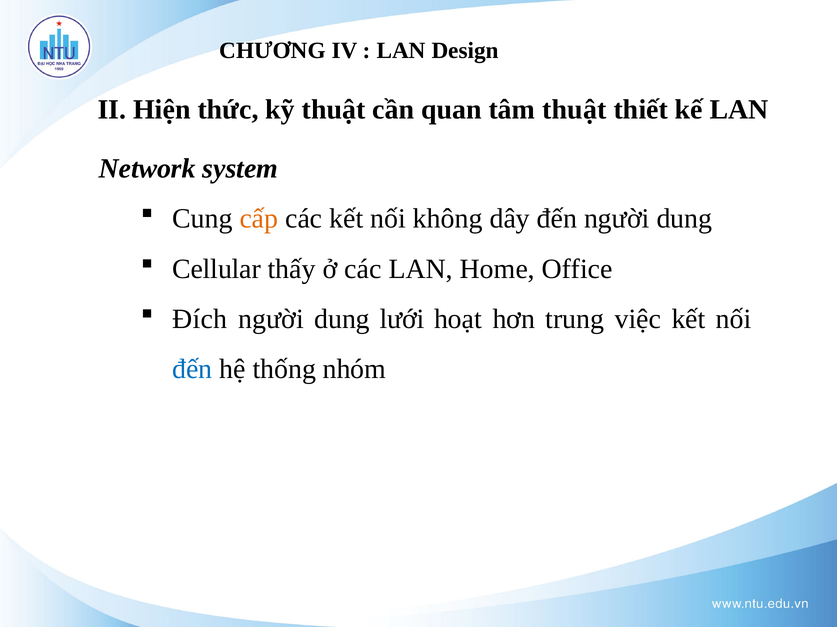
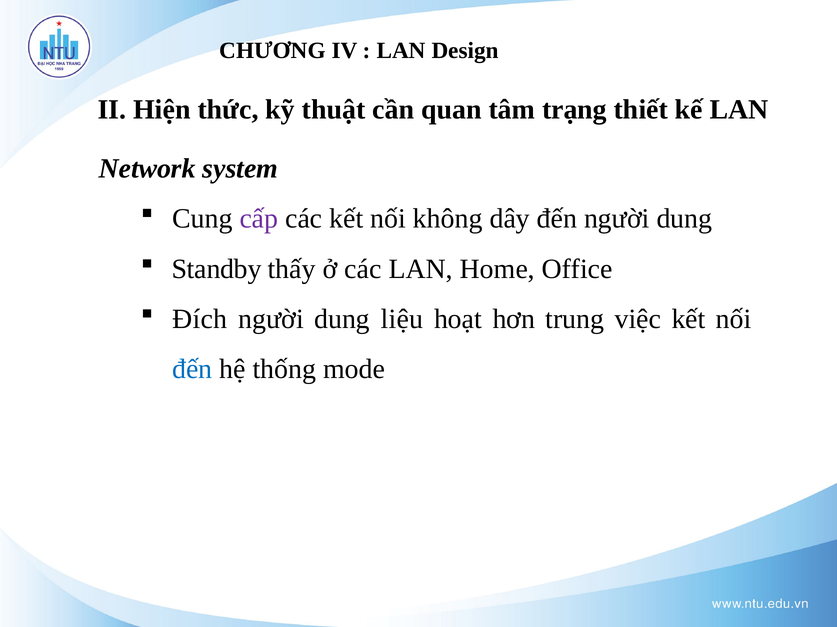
tâm thuật: thuật -> trạng (574, 110)
cấp colour: orange -> purple (259, 219)
Cellular: Cellular -> Standby (217, 269)
lưới: lưới -> liệu (402, 319)
nhóm: nhóm -> mode (354, 370)
